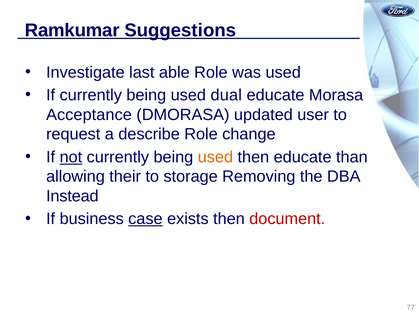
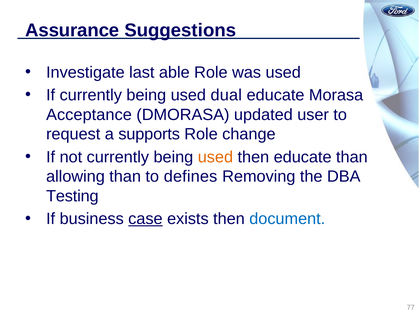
Ramkumar: Ramkumar -> Assurance (72, 30)
describe: describe -> supports (149, 134)
not underline: present -> none (71, 157)
allowing their: their -> than (125, 177)
storage: storage -> defines (191, 177)
Instead: Instead -> Testing (72, 196)
document colour: red -> blue (287, 219)
